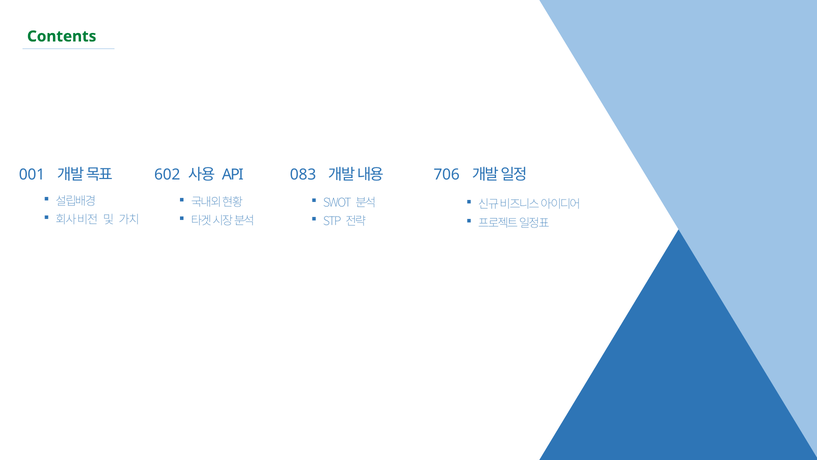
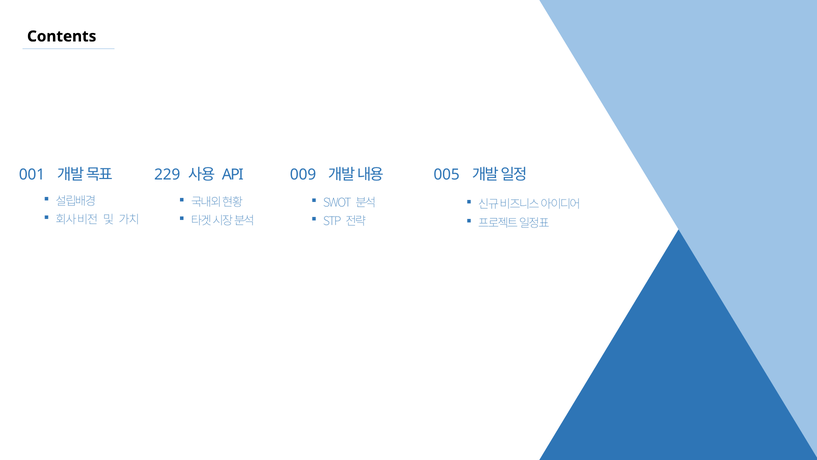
Contents colour: green -> black (62, 36)
602: 602 -> 229 (167, 174)
083: 083 -> 009 (303, 174)
706: 706 -> 005 (447, 174)
